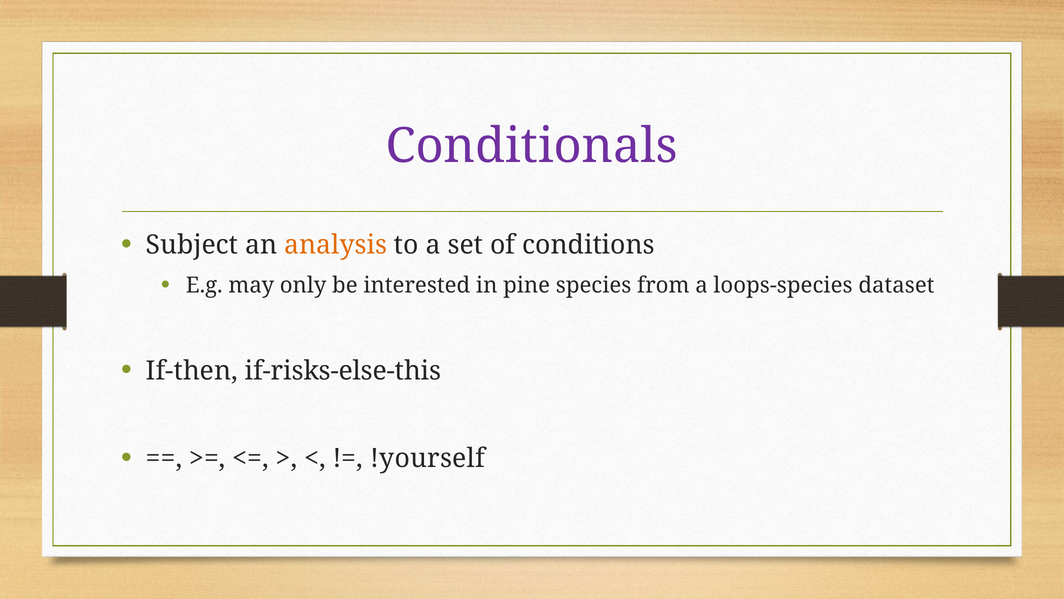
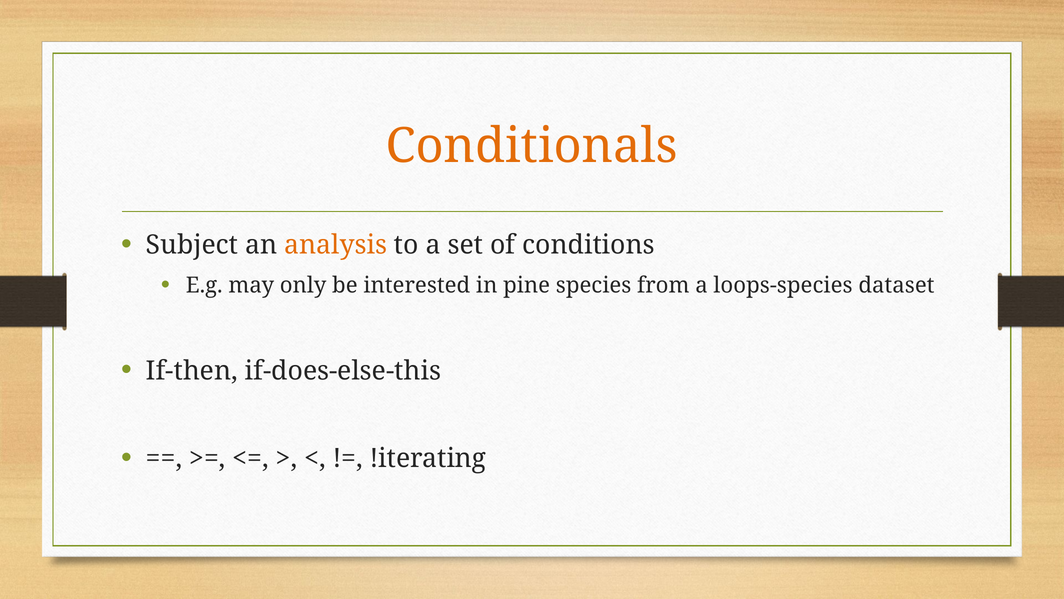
Conditionals colour: purple -> orange (532, 146)
if-risks-else-this: if-risks-else-this -> if-does-else-this (343, 370)
!yourself: !yourself -> !iterating (428, 458)
